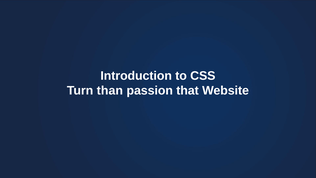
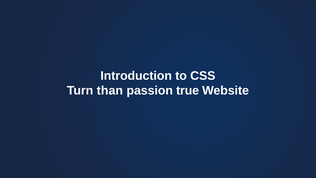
that: that -> true (188, 90)
